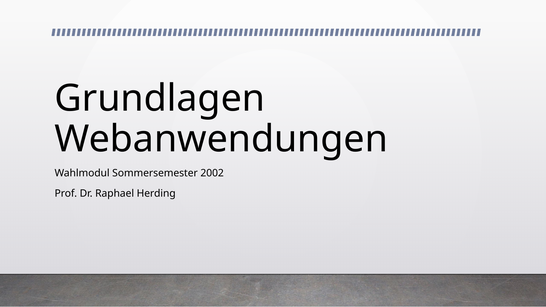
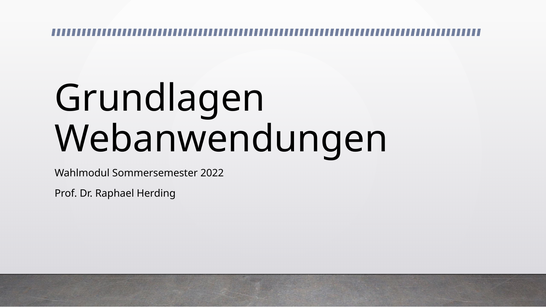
2002: 2002 -> 2022 (212, 173)
